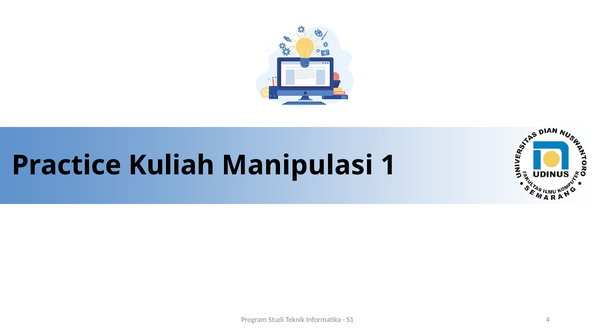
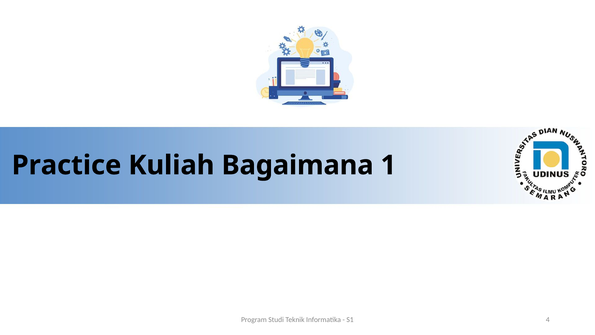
Manipulasi: Manipulasi -> Bagaimana (298, 165)
